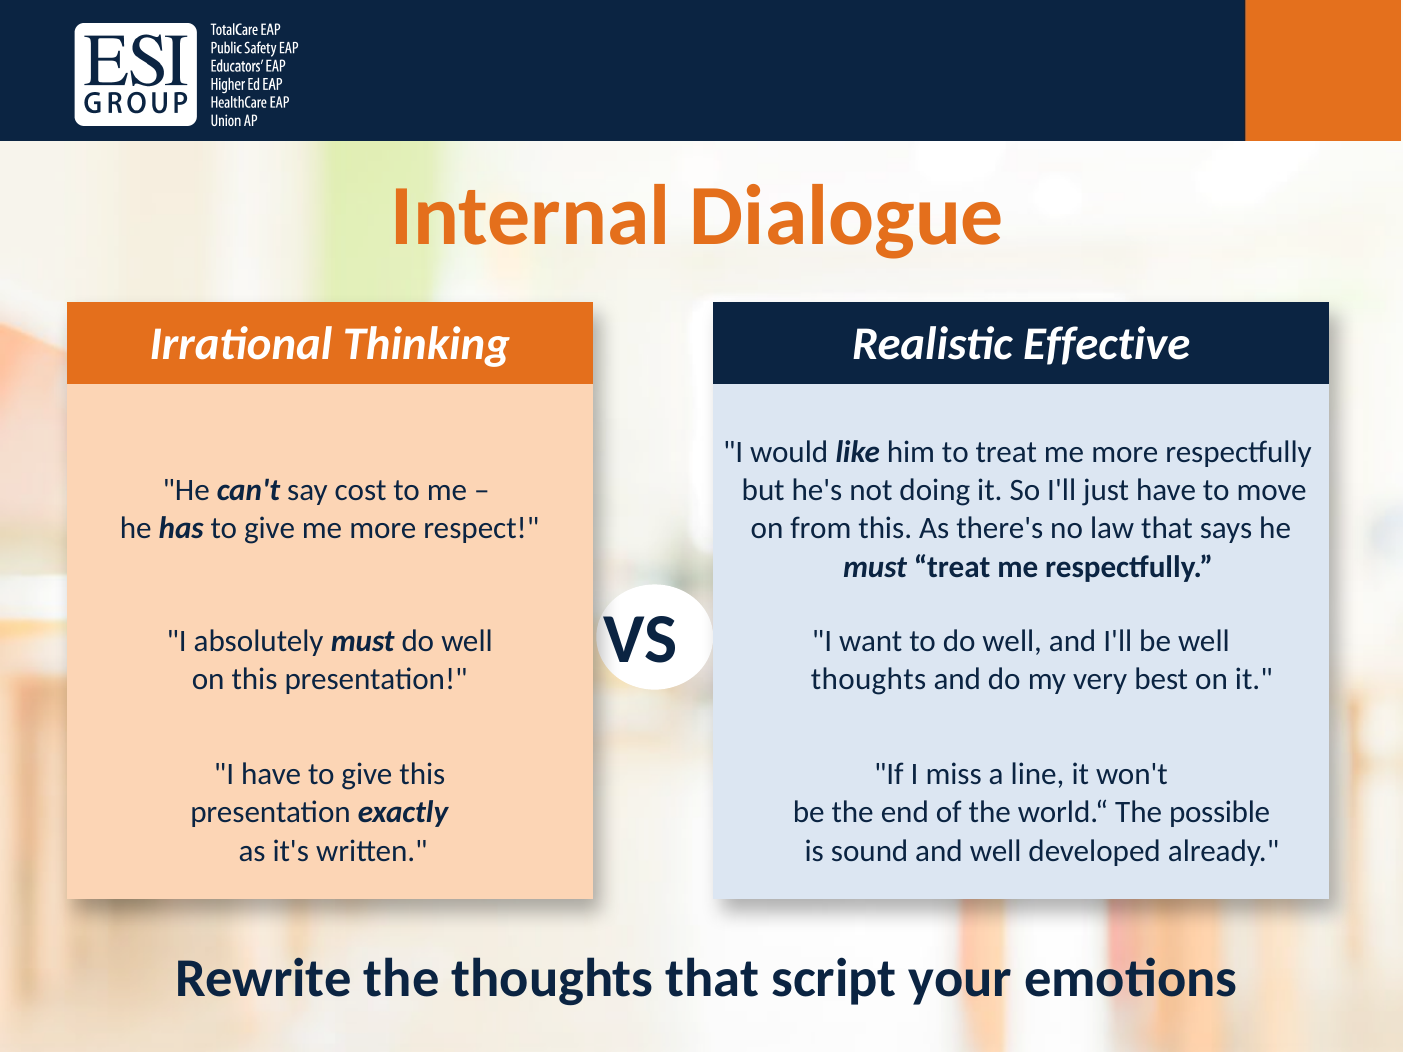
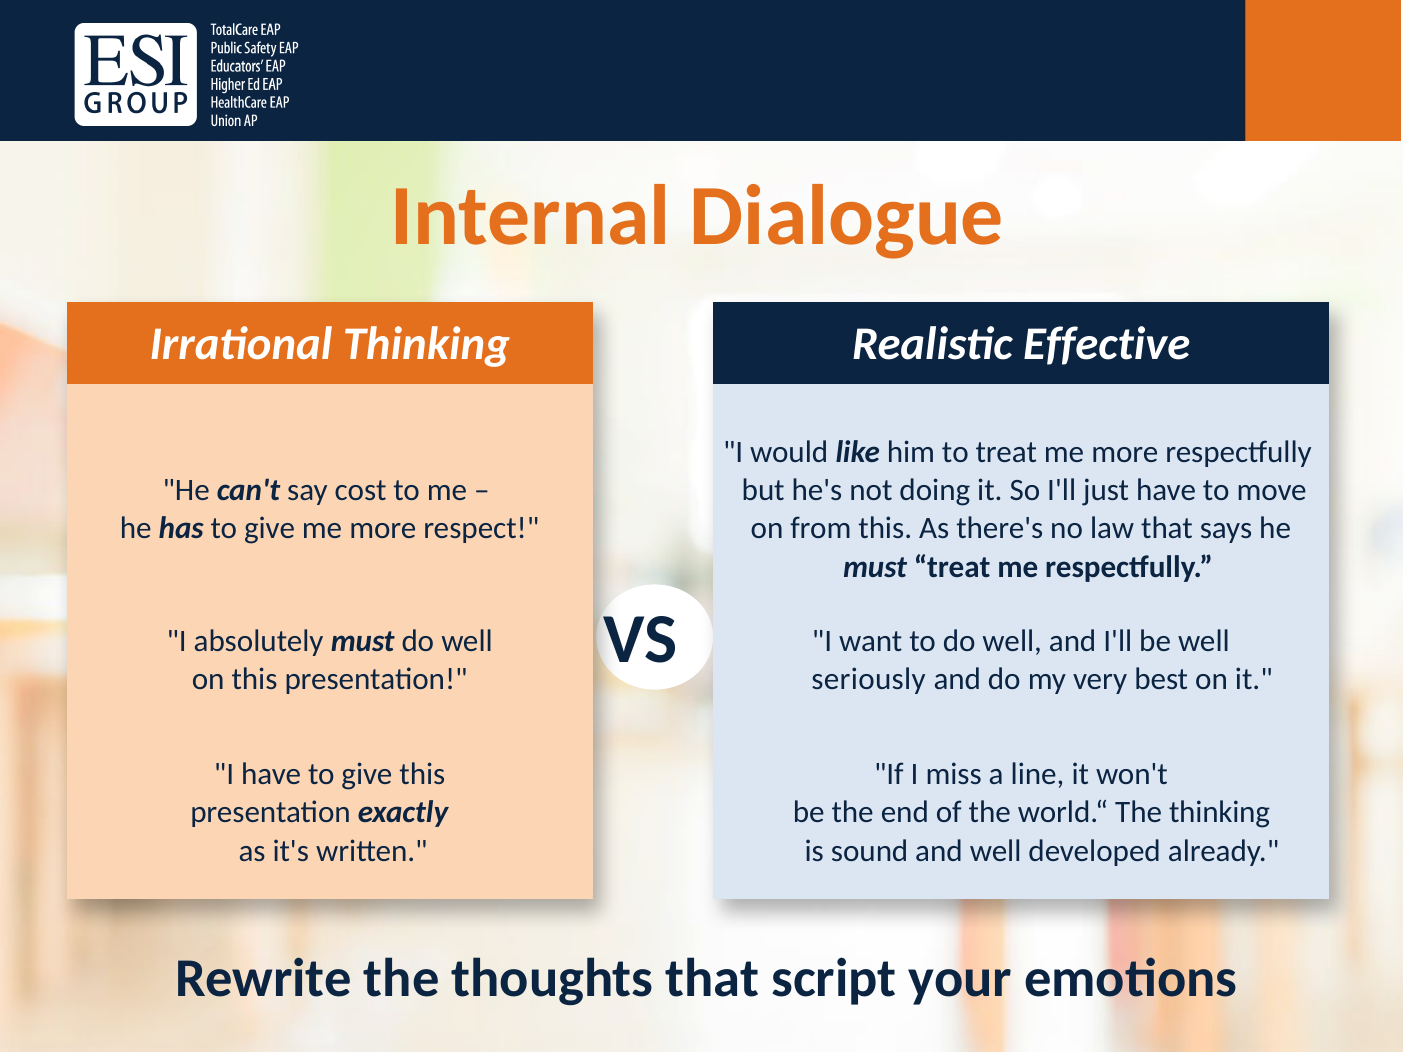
thoughts: thoughts -> seriously (869, 679)
The possible: possible -> thinking (1220, 813)
